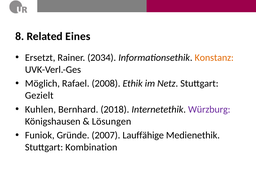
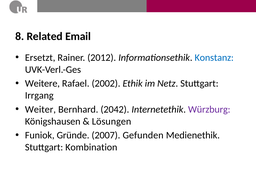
Eines: Eines -> Email (78, 36)
2034: 2034 -> 2012 (102, 58)
Konstanz colour: orange -> blue (214, 58)
Möglich: Möglich -> Weitere (42, 83)
2008: 2008 -> 2002 (106, 83)
Gezielt: Gezielt -> Irrgang (39, 95)
Kuhlen: Kuhlen -> Weiter (40, 109)
2018: 2018 -> 2042 (115, 109)
Lauffähige: Lauffähige -> Gefunden (143, 135)
